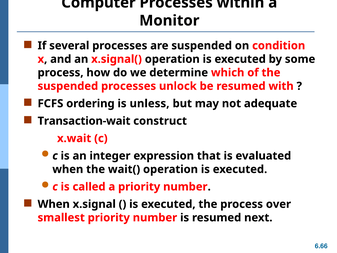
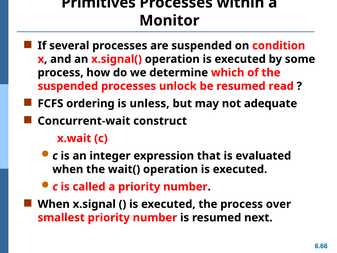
Computer: Computer -> Primitives (99, 3)
with: with -> read (281, 86)
Transaction-wait: Transaction-wait -> Concurrent-wait (84, 121)
